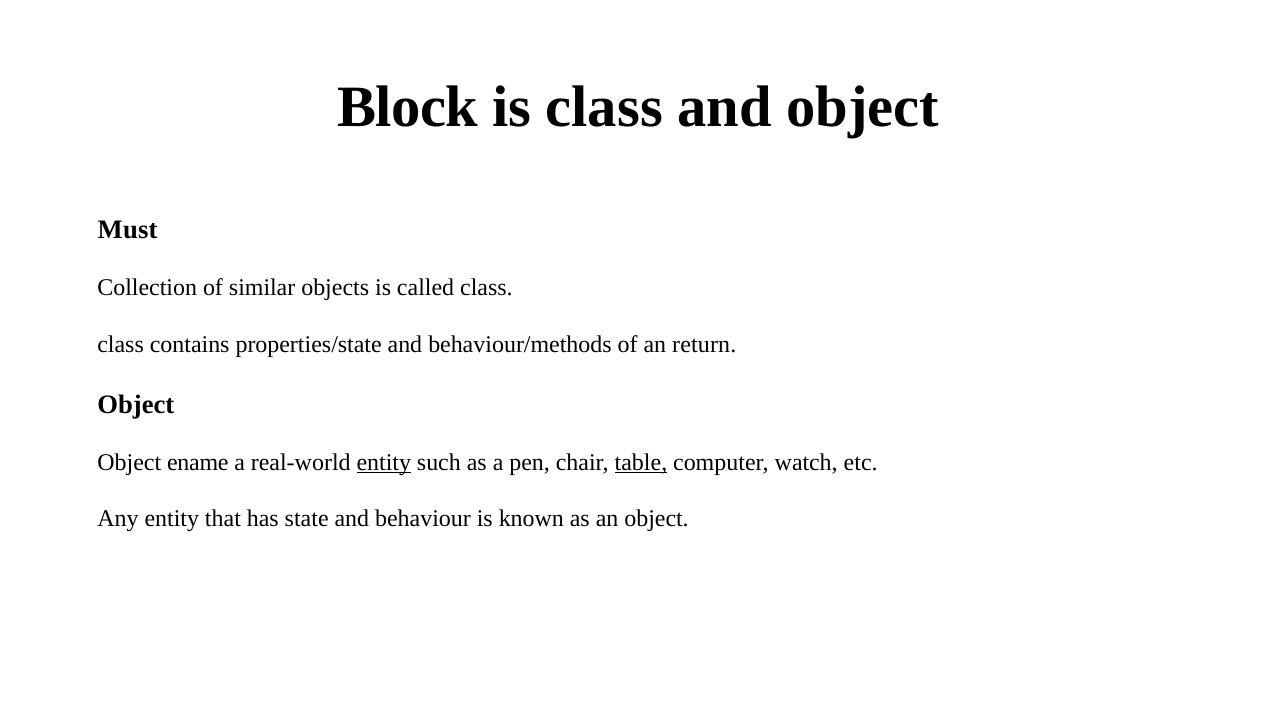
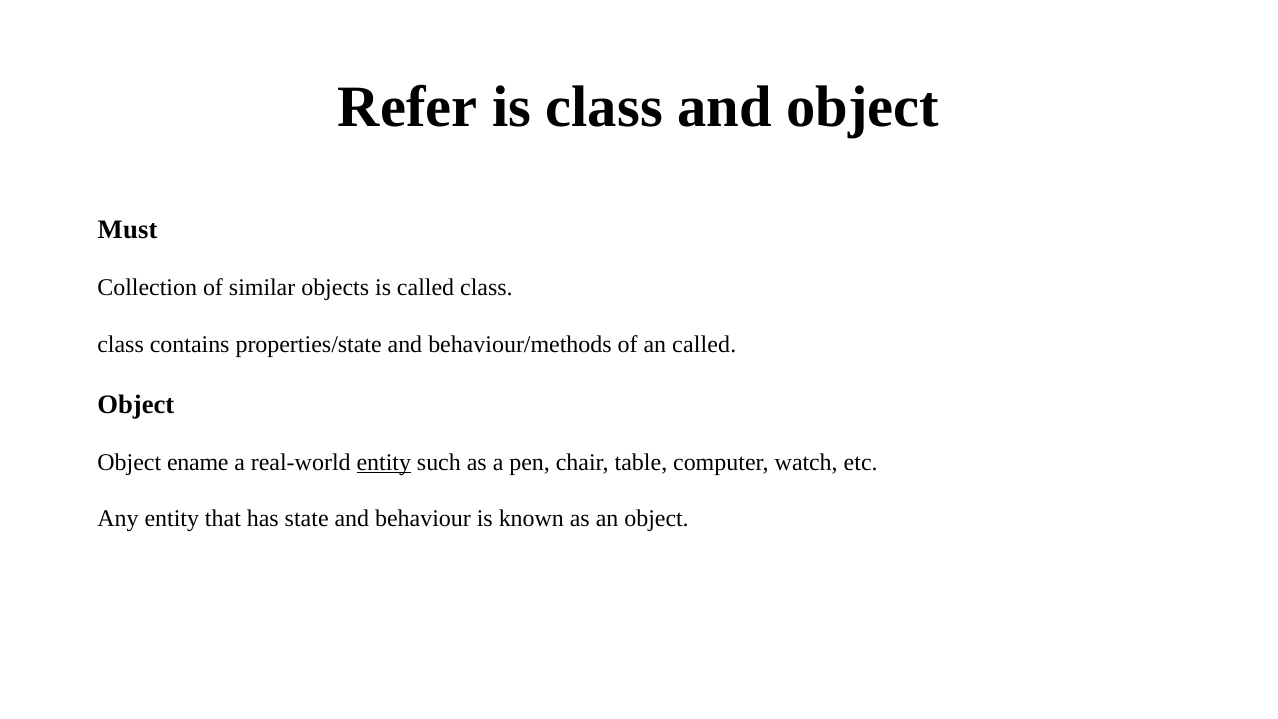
Block: Block -> Refer (408, 107)
an return: return -> called (704, 344)
table underline: present -> none (641, 462)
